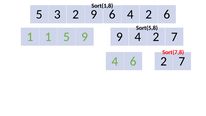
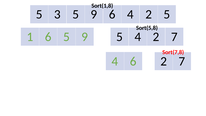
3 2: 2 -> 5 (76, 14)
2 6: 6 -> 5 (167, 14)
1 1: 1 -> 6 (48, 37)
9 9: 9 -> 5 (120, 37)
